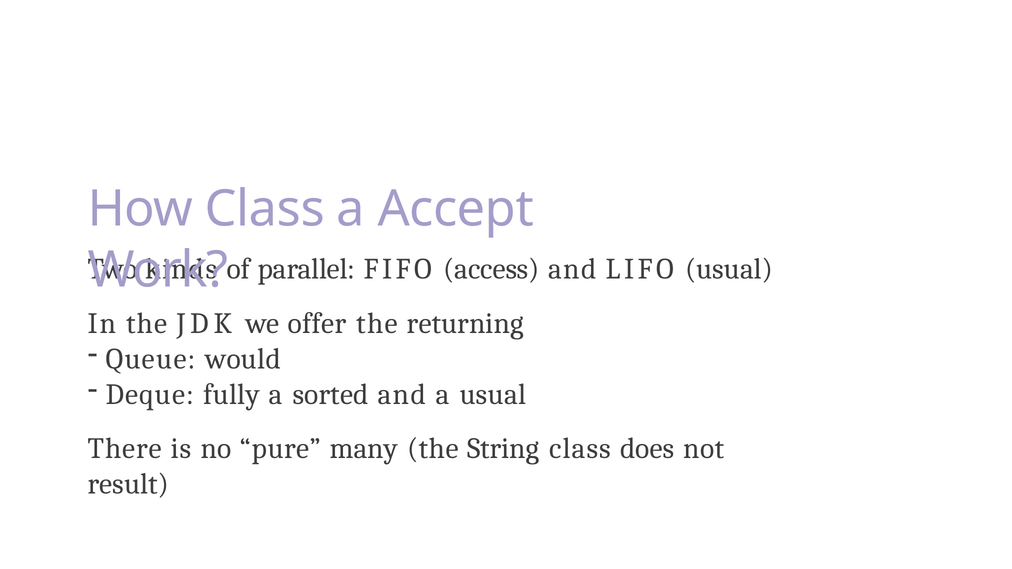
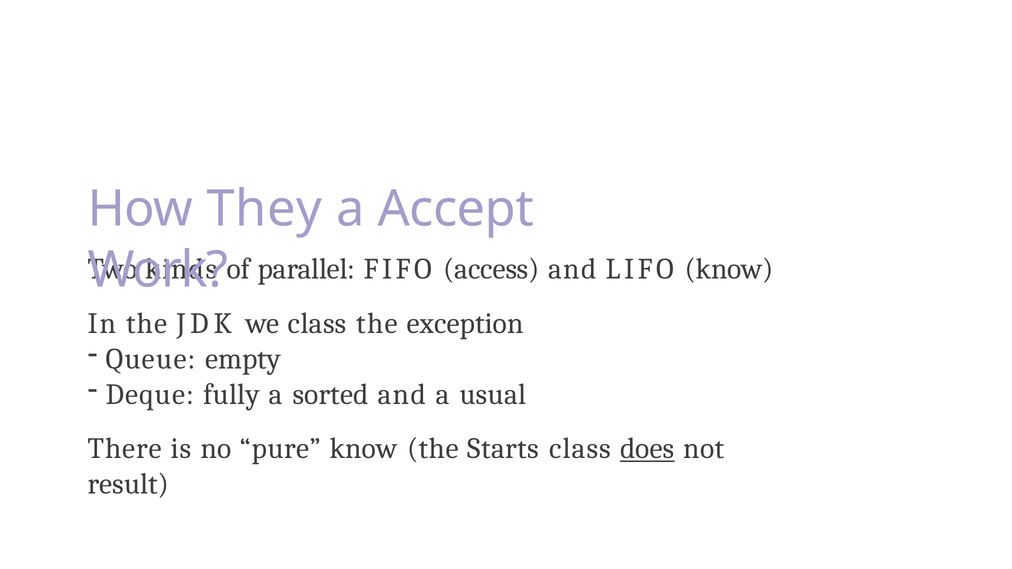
How Class: Class -> They (264, 209)
LIFO usual: usual -> know (729, 269)
we offer: offer -> class (317, 324)
returning: returning -> exception (465, 324)
would: would -> empty (243, 359)
pure many: many -> know (364, 449)
String: String -> Starts (503, 449)
does underline: none -> present (647, 449)
